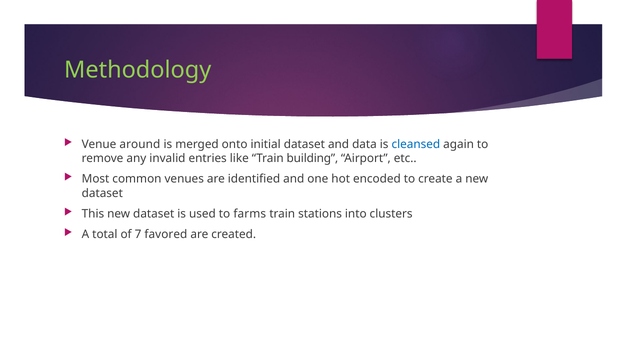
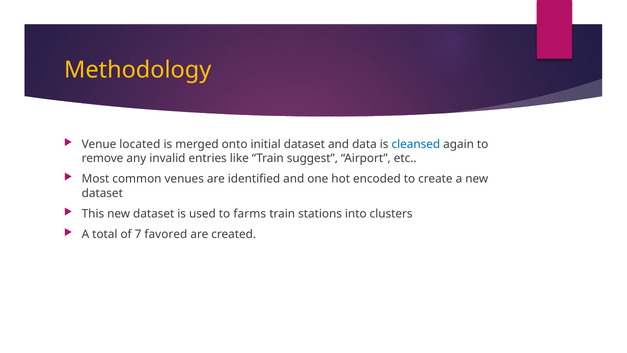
Methodology colour: light green -> yellow (138, 70)
around: around -> located (140, 144)
building: building -> suggest (312, 158)
